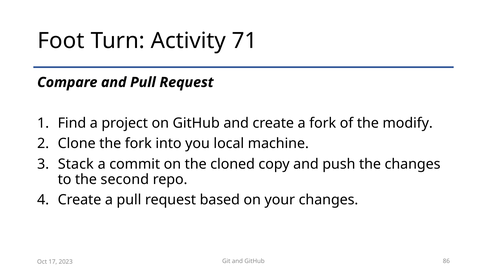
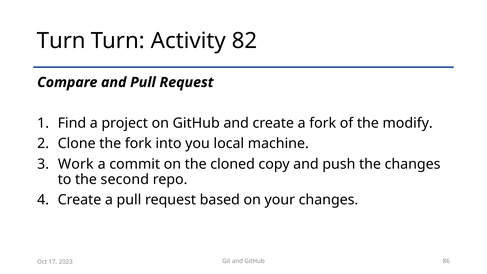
Foot: Foot -> Turn (61, 41)
71: 71 -> 82 (245, 41)
Stack: Stack -> Work (76, 164)
